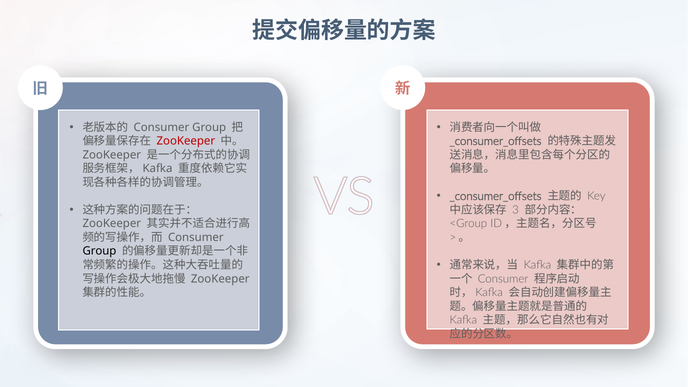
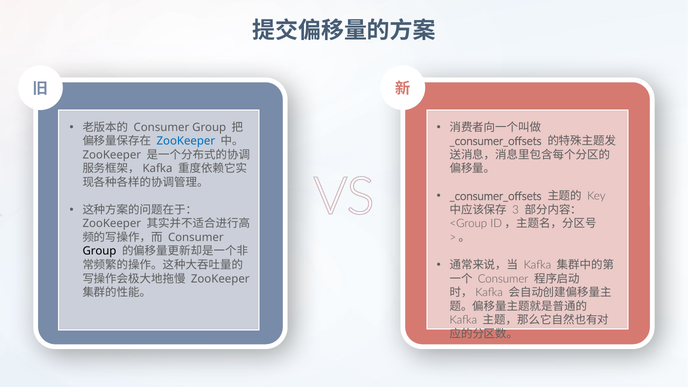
ZooKeeper colour: red -> blue (186, 141)
